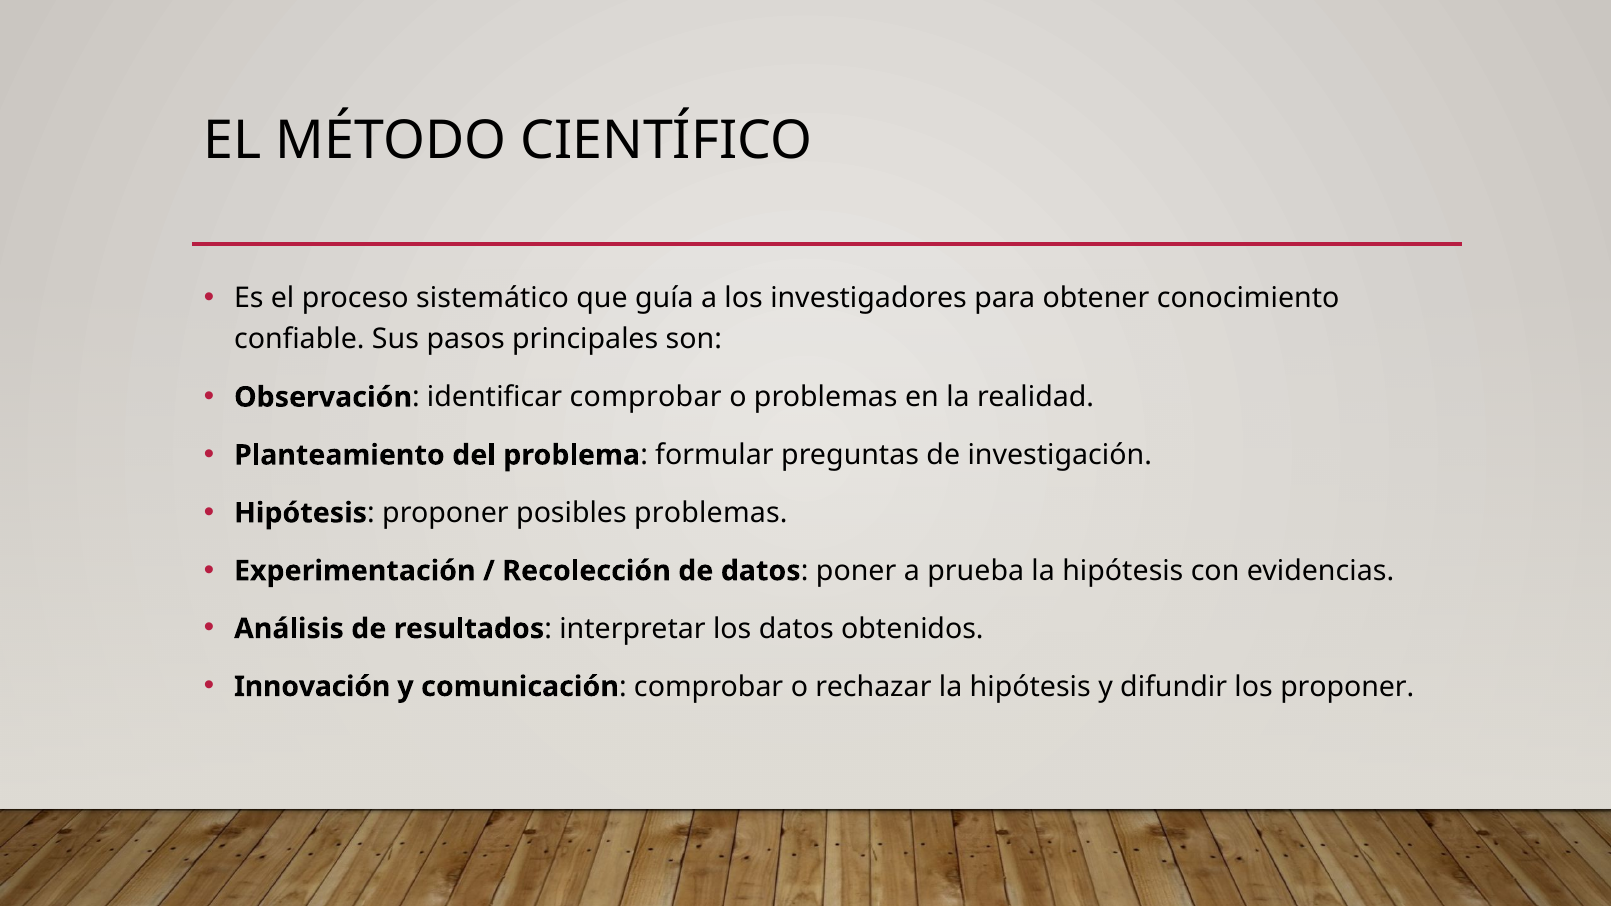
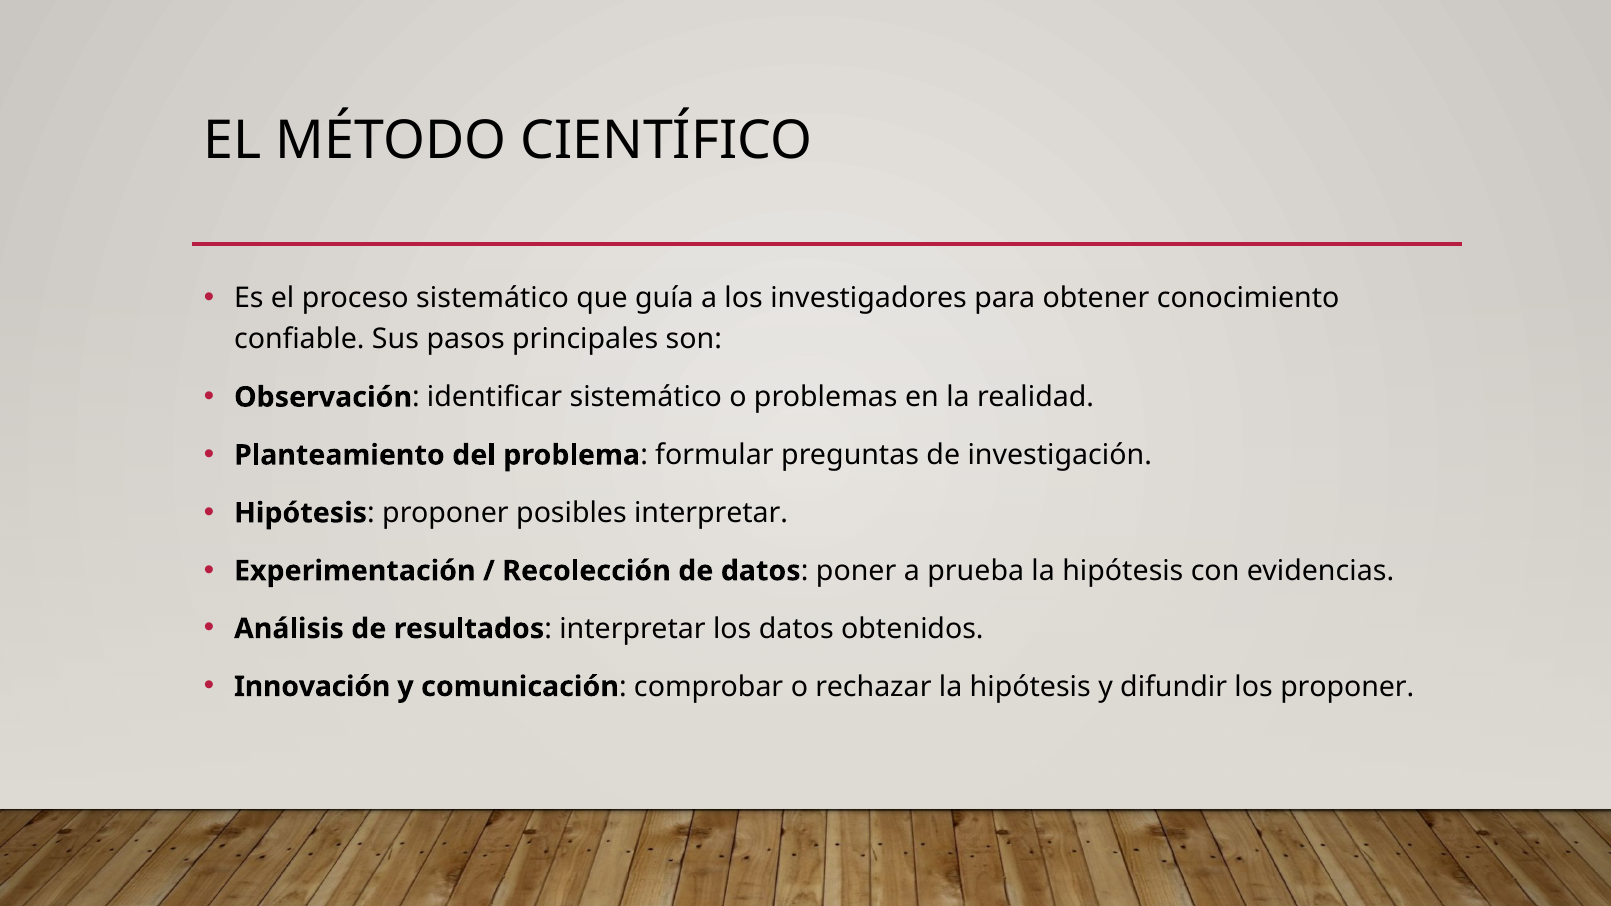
identificar comprobar: comprobar -> sistemático (646, 397)
posibles problemas: problemas -> interpretar (711, 513)
